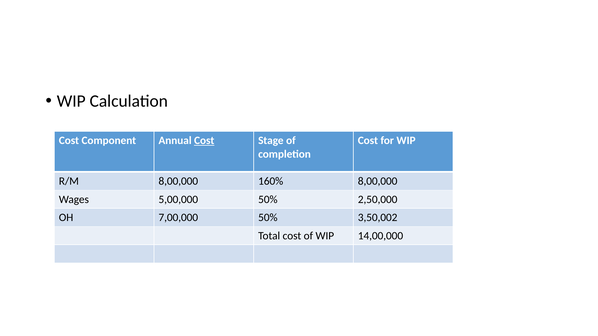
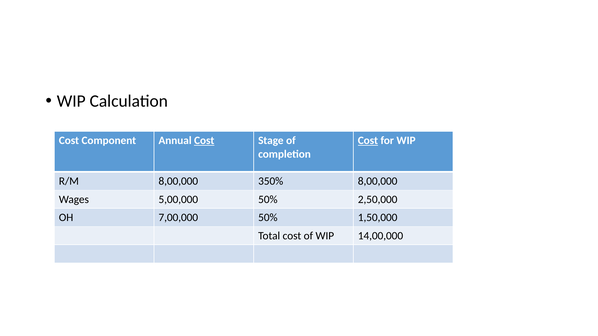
Cost underline: none -> present (368, 141)
160%: 160% -> 350% (271, 181)
3,50,002: 3,50,002 -> 1,50,000 (378, 218)
